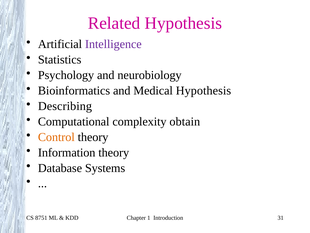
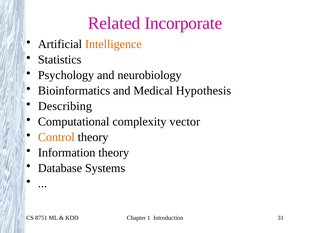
Related Hypothesis: Hypothesis -> Incorporate (183, 23)
Intelligence colour: purple -> orange (113, 44)
obtain: obtain -> vector (185, 121)
